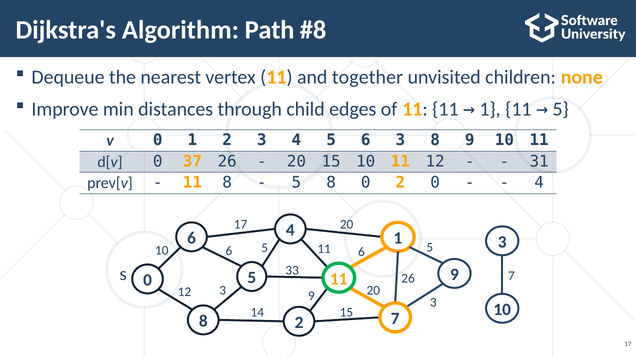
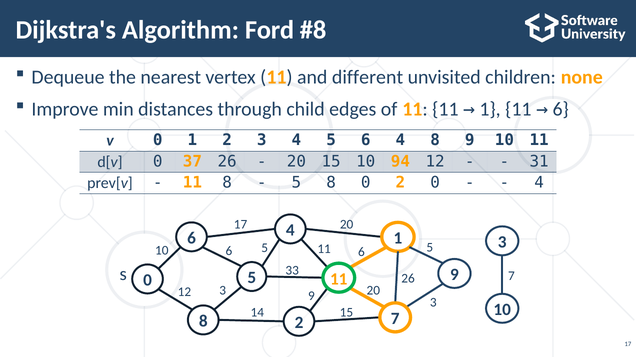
Path: Path -> Ford (270, 30)
together: together -> different (368, 78)
5: 5 -> 6 (561, 109)
6 3: 3 -> 4 (400, 141)
15 10 11: 11 -> 94 (400, 162)
